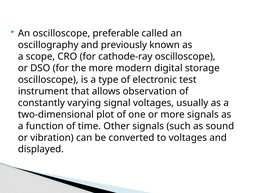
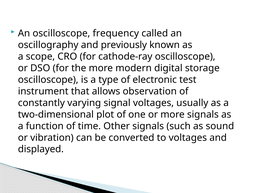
preferable: preferable -> frequency (116, 33)
